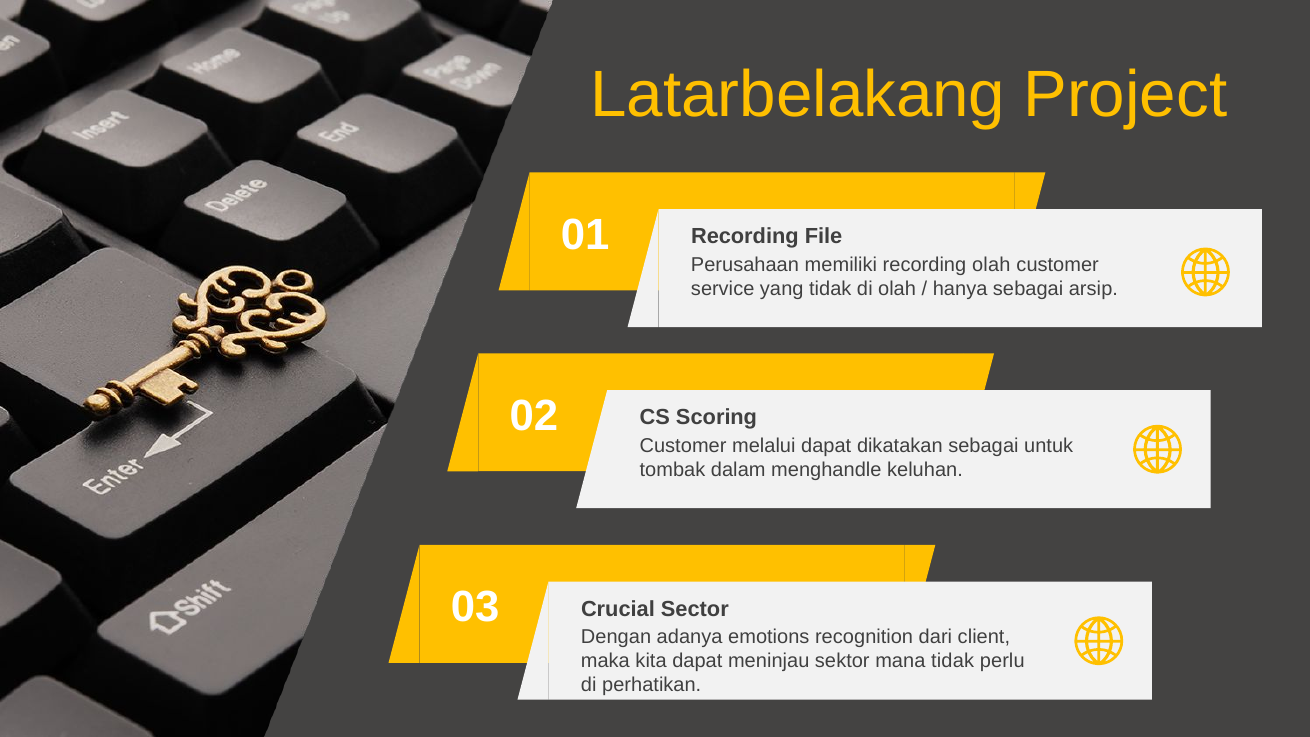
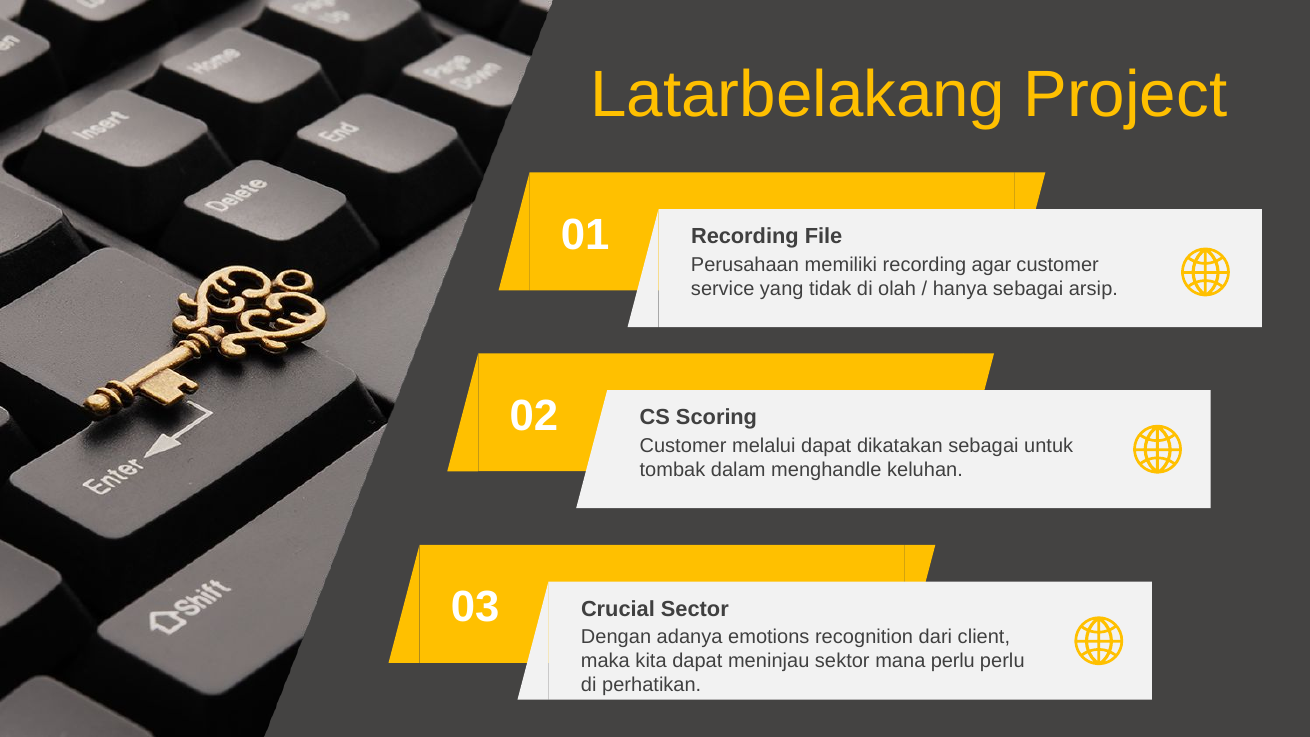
recording olah: olah -> agar (991, 264)
mana tidak: tidak -> perlu (953, 661)
